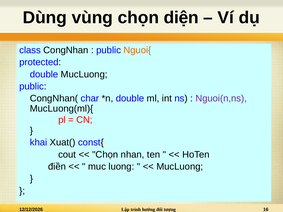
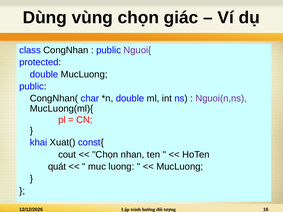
diện: diện -> giác (181, 18)
Nguoi{ colour: orange -> purple (137, 50)
điền: điền -> quát (57, 167)
